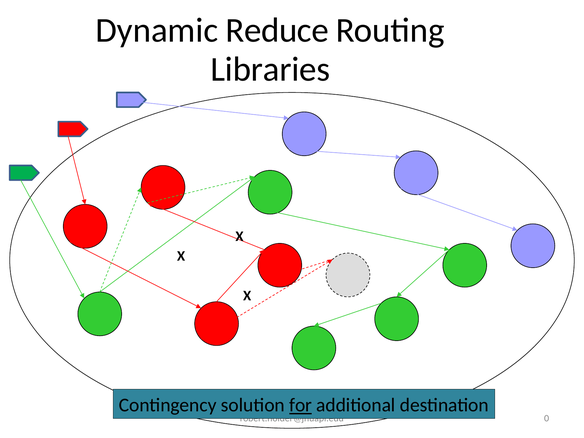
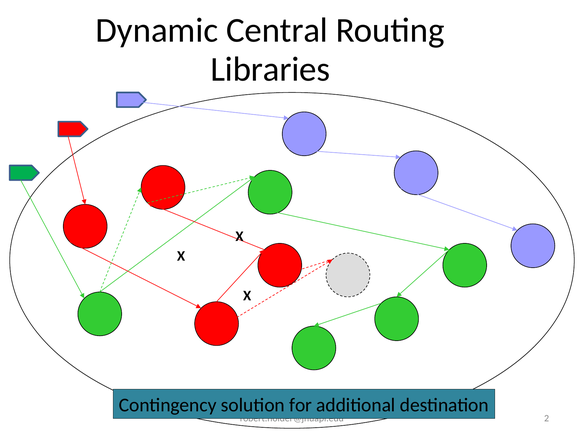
Reduce: Reduce -> Central (277, 30)
for underline: present -> none (301, 405)
0: 0 -> 2 (547, 418)
